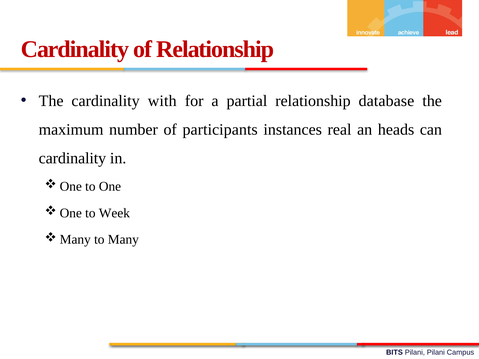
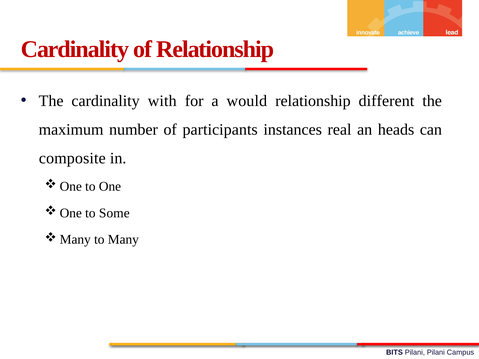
partial: partial -> would (247, 101)
database: database -> different (386, 101)
cardinality: cardinality -> composite (72, 158)
Week: Week -> Some (114, 213)
